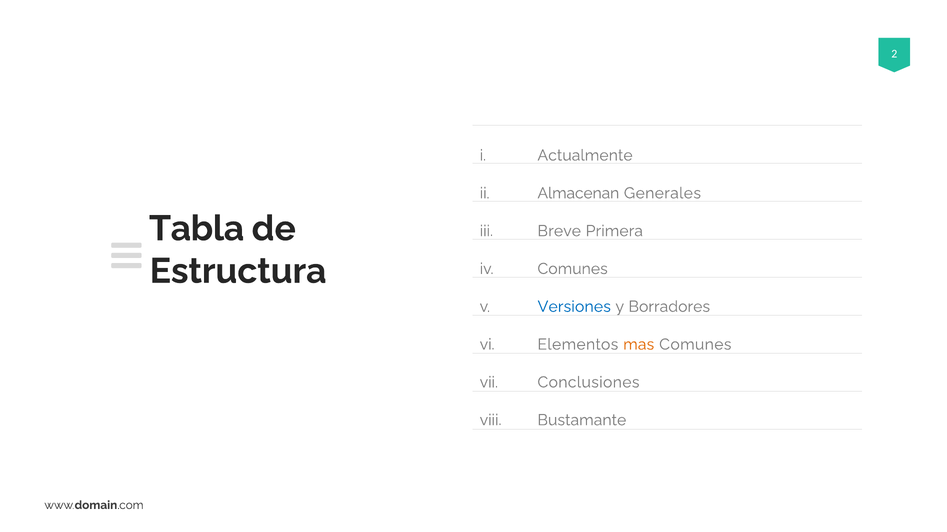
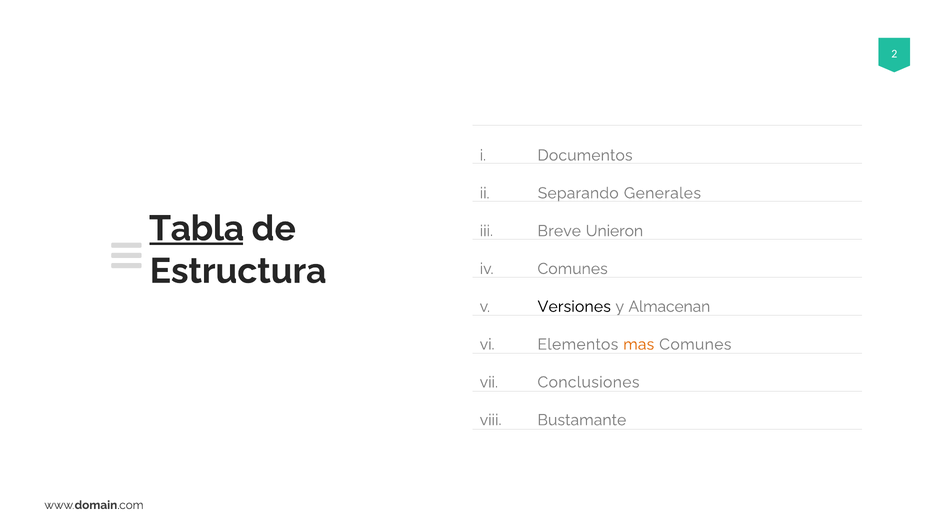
Actualmente: Actualmente -> Documentos (585, 156)
Almacenan: Almacenan -> Separando (578, 193)
Tabla underline: none -> present (197, 229)
Primera: Primera -> Unieron (614, 231)
Versiones colour: blue -> black (574, 307)
Borradores: Borradores -> Almacenan (669, 307)
